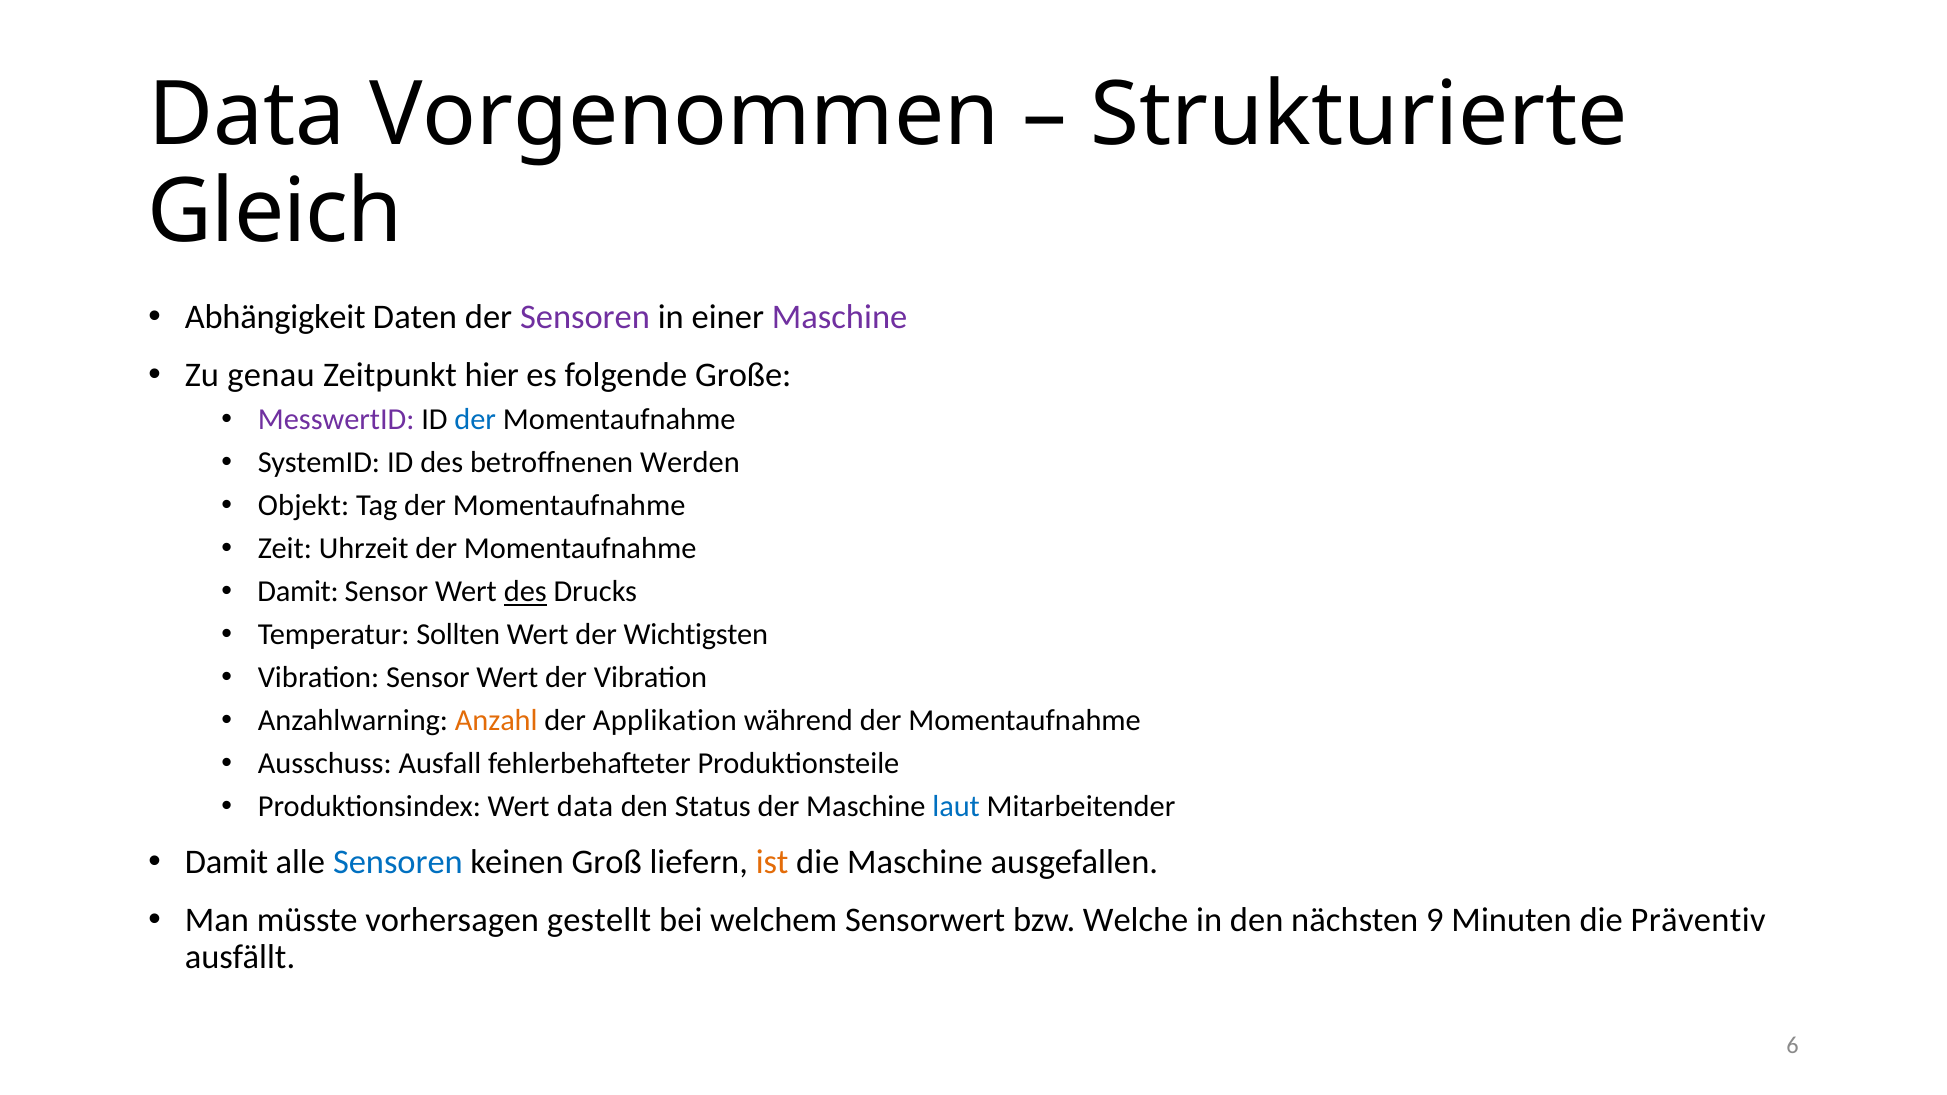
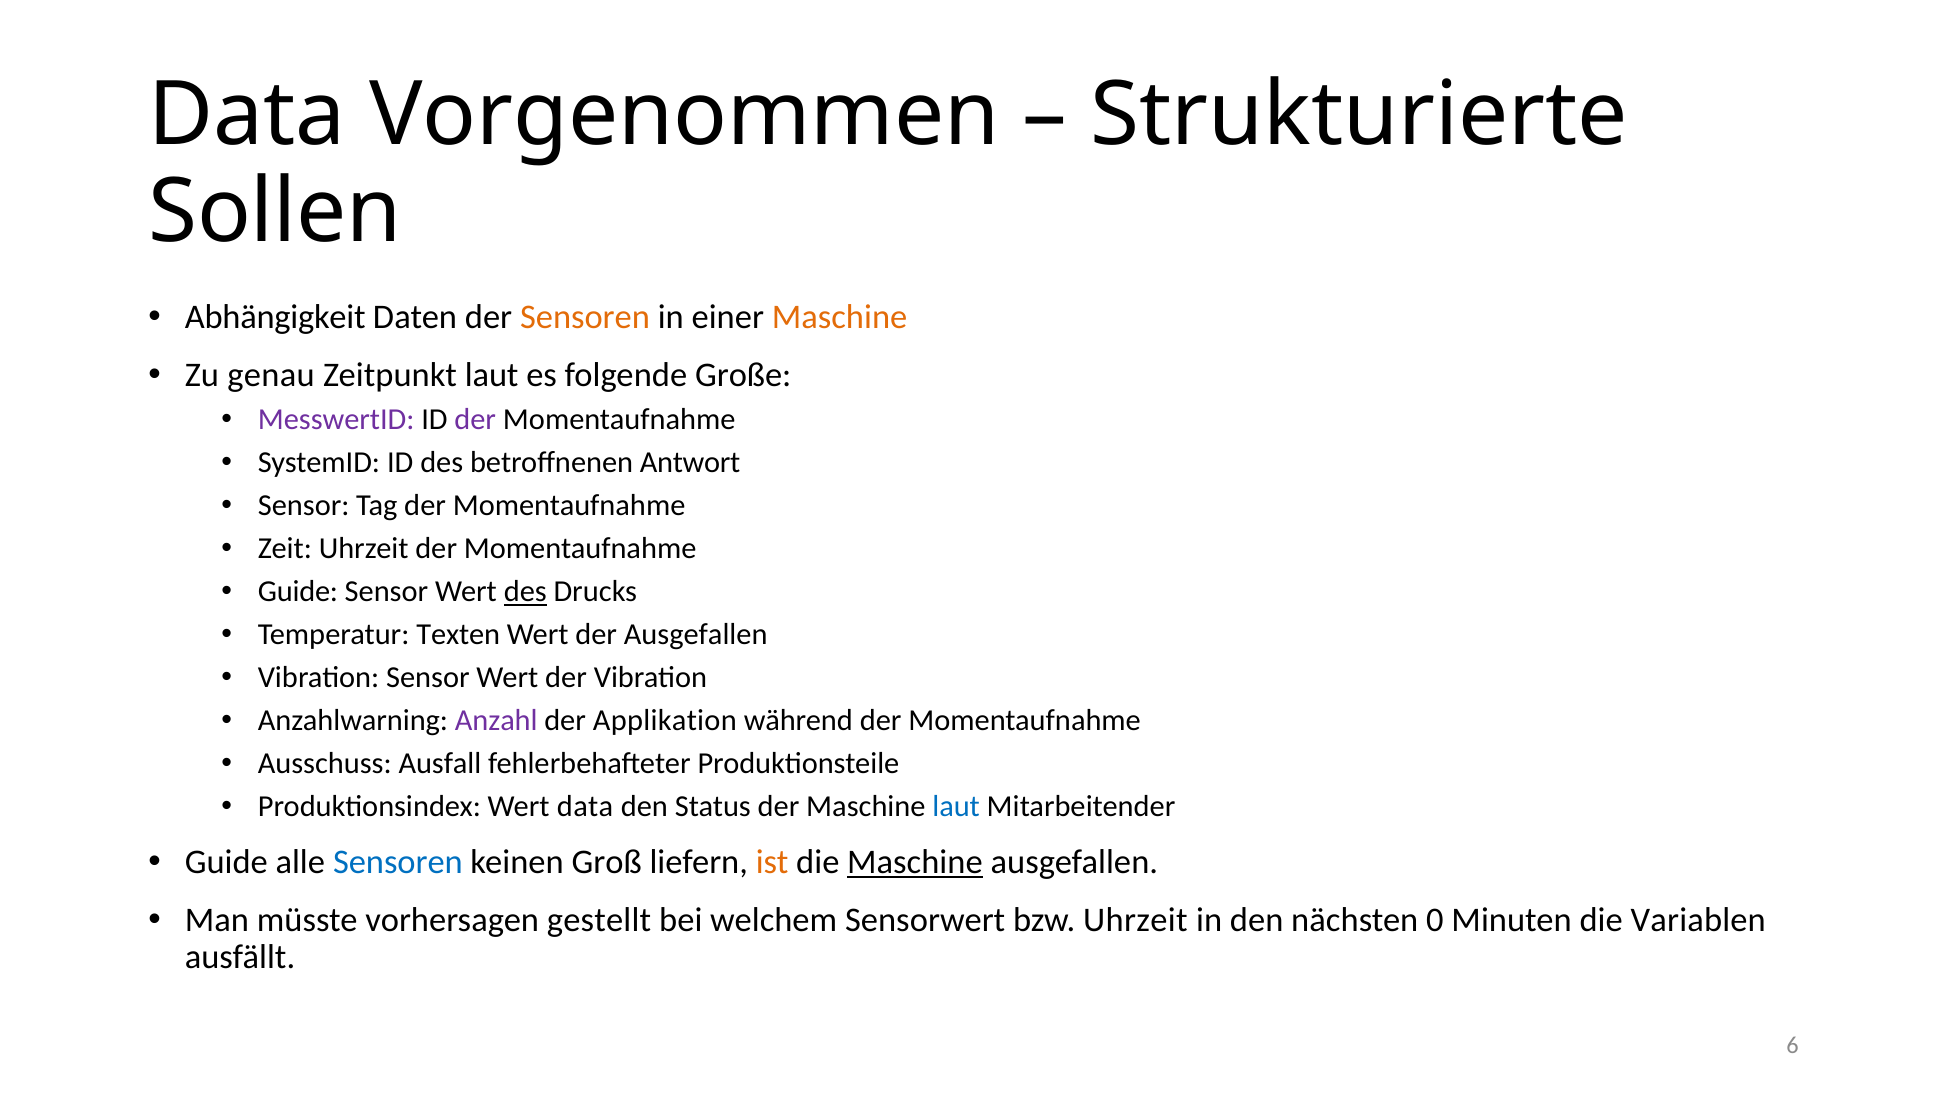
Gleich: Gleich -> Sollen (275, 212)
Sensoren colour: purple -> orange (585, 317)
Maschine colour: purple -> orange (840, 317)
Zeitpunkt hier: hier -> laut (492, 375)
der colour: blue -> purple (475, 420)
Werden: Werden -> Antwort (690, 463)
Objekt: Objekt -> Sensor (304, 506)
Damit: Damit -> Guide (298, 592)
Sollten: Sollten -> Texten (458, 635)
der Wichtigsten: Wichtigsten -> Ausgefallen (696, 635)
Anzahl colour: orange -> purple (496, 721)
Damit: Damit -> Guide (226, 862)
Maschine underline: none -> present (915, 862)
bzw Welche: Welche -> Uhrzeit (1135, 920)
9: 9 -> 0 (1435, 920)
Präventiv: Präventiv -> Variablen (1698, 920)
